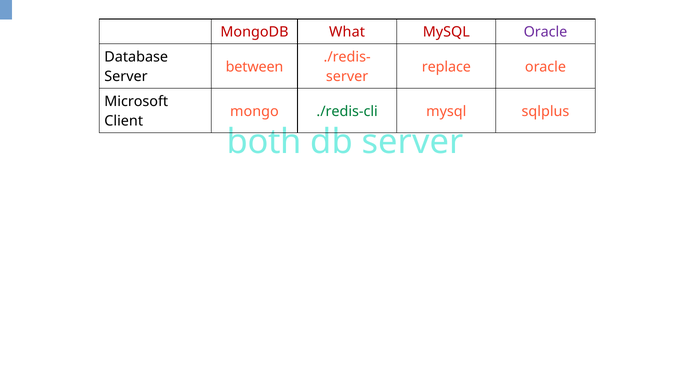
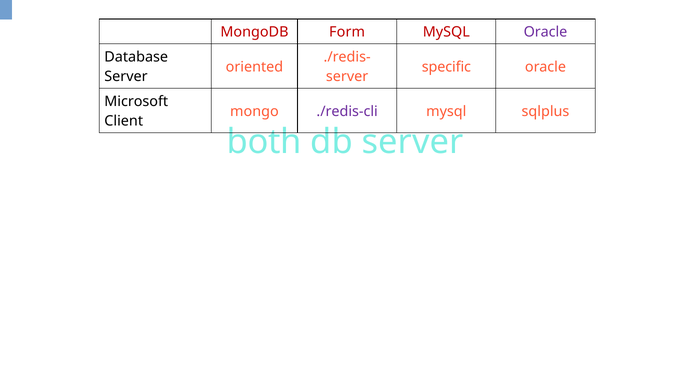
What: What -> Form (347, 32)
between: between -> oriented (254, 67)
replace: replace -> specific (446, 67)
./redis-cli colour: green -> purple (347, 111)
